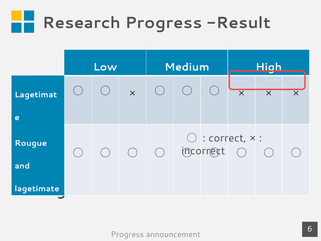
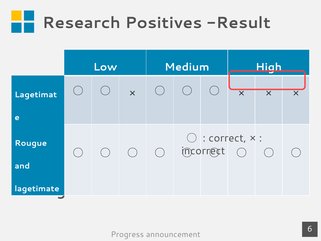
Research Progress: Progress -> Positives (164, 23)
